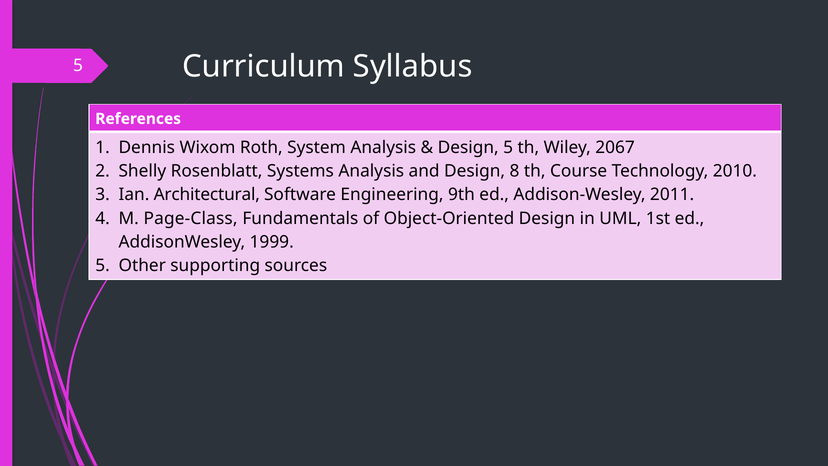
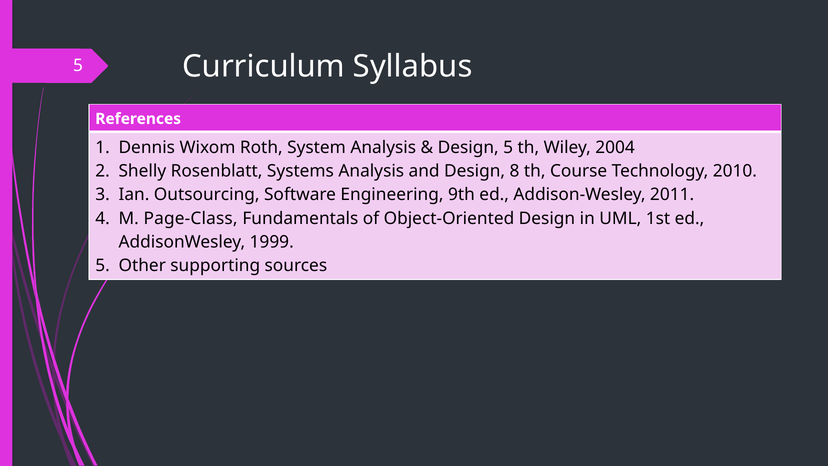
2067: 2067 -> 2004 (615, 147)
Architectural: Architectural -> Outsourcing (207, 195)
